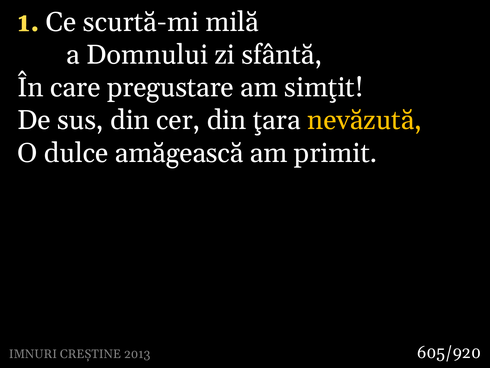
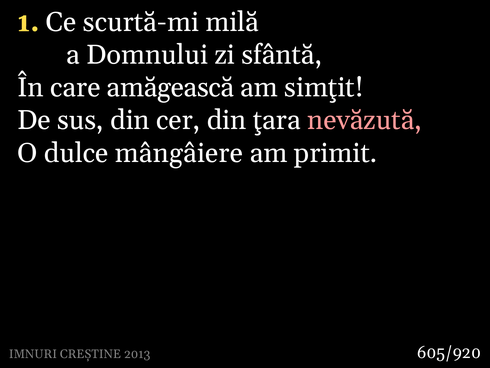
pregustare: pregustare -> amăgească (170, 87)
nevăzută colour: yellow -> pink (365, 120)
amăgească: amăgească -> mângâiere (179, 153)
